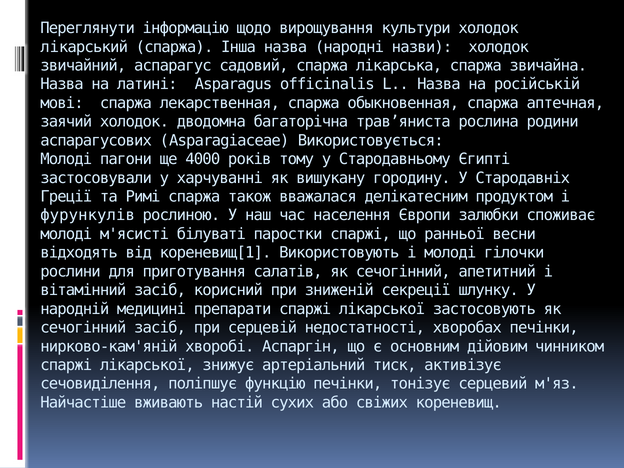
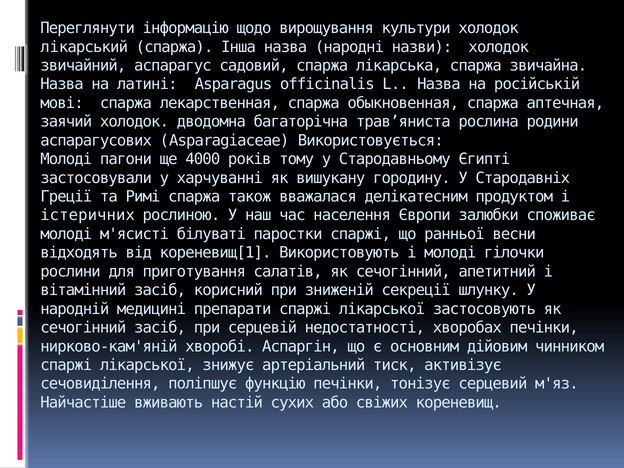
фурункулів: фурункулів -> істеричних (88, 215)
